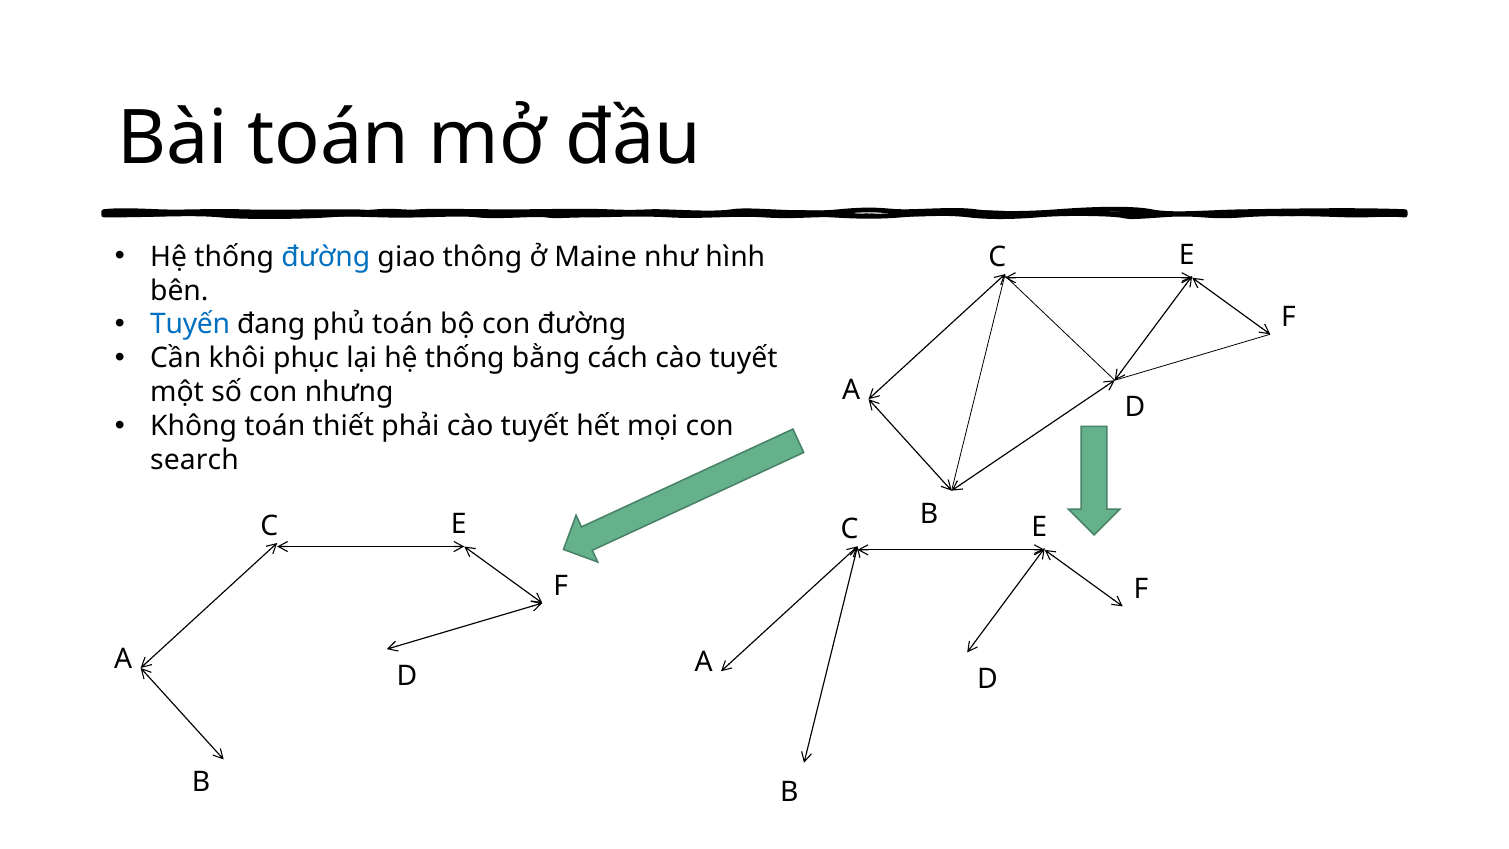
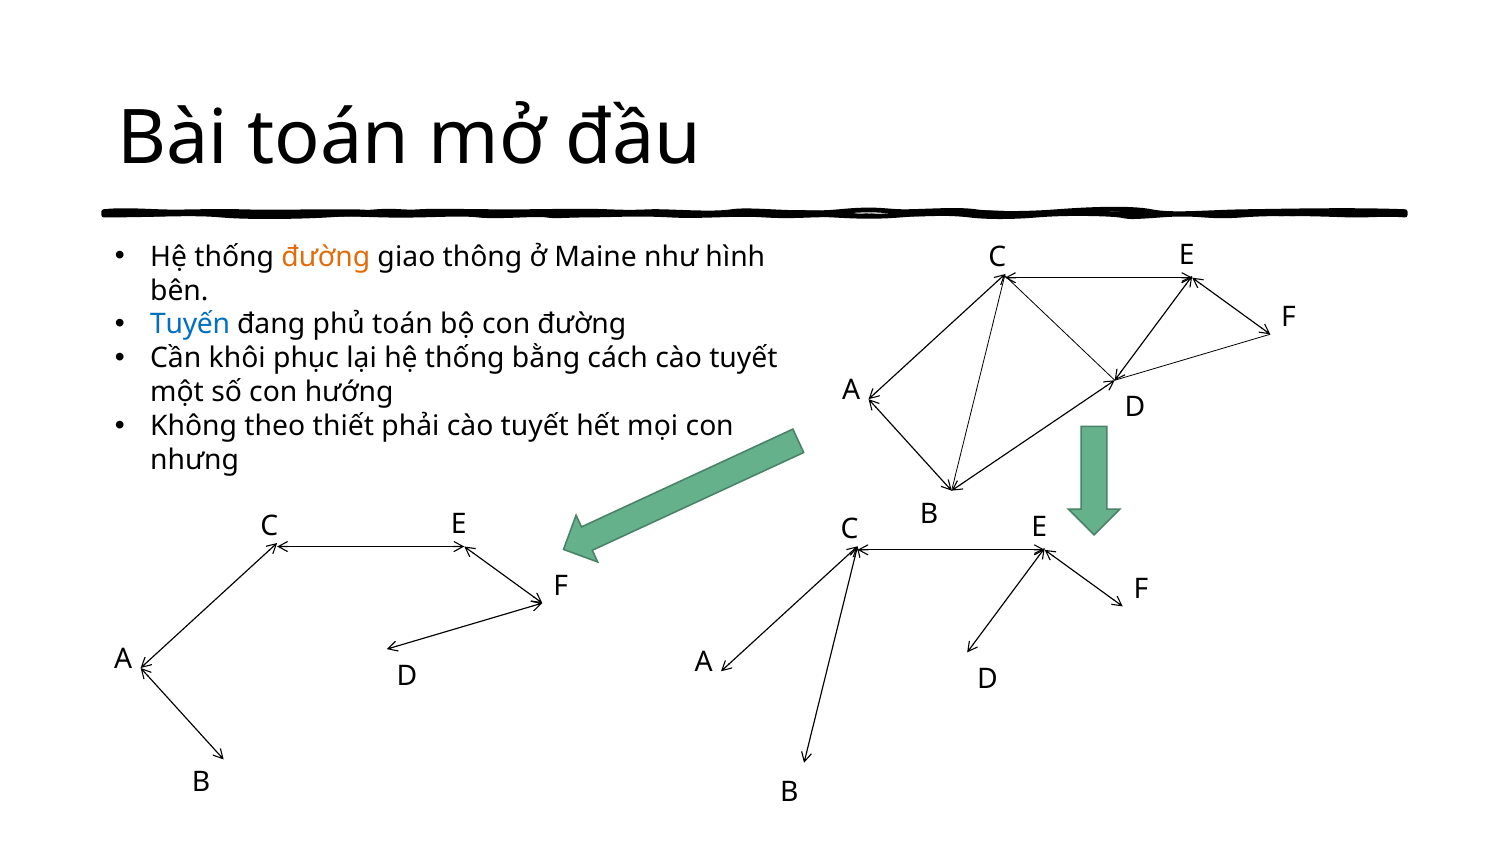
đường colour: blue -> orange (326, 257)
nhưng: nhưng -> hướng (349, 392)
Không toán: toán -> theo (275, 426)
search: search -> nhưng (195, 460)
